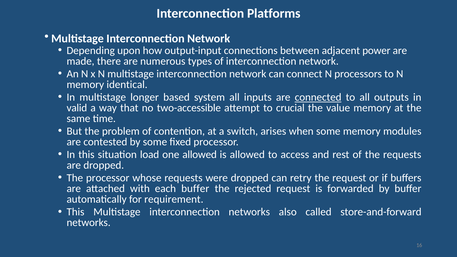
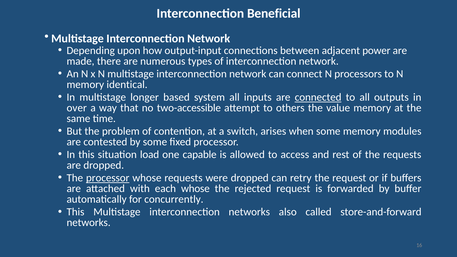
Platforms: Platforms -> Beneficial (274, 14)
valid: valid -> over (77, 108)
crucial: crucial -> others (290, 108)
one allowed: allowed -> capable (200, 155)
processor underline: none -> present (108, 178)
each buffer: buffer -> whose (195, 189)
requirement: requirement -> concurrently (174, 199)
